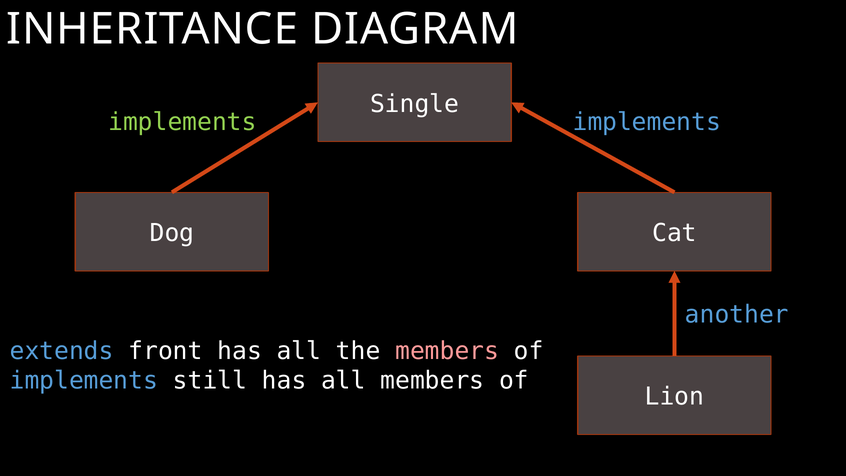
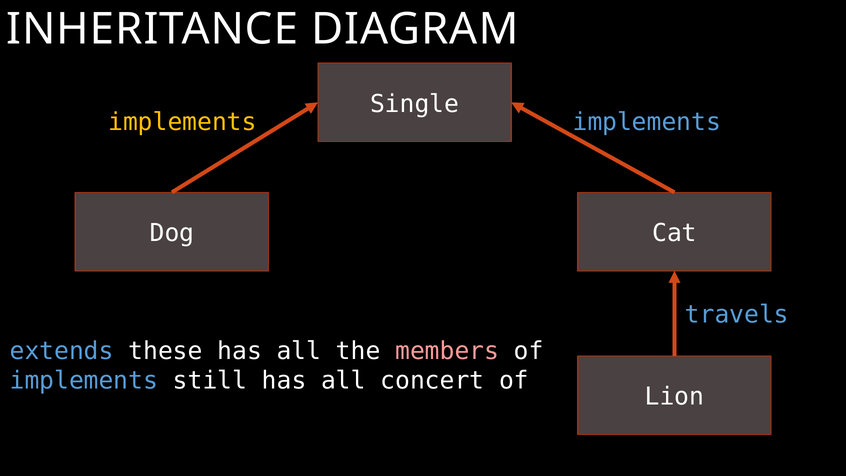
implements colour: light green -> yellow (182, 122)
another: another -> travels (737, 315)
front: front -> these (166, 351)
all members: members -> concert (432, 381)
